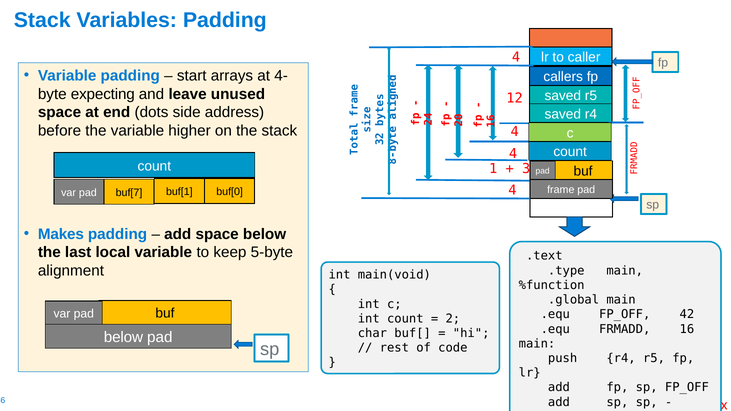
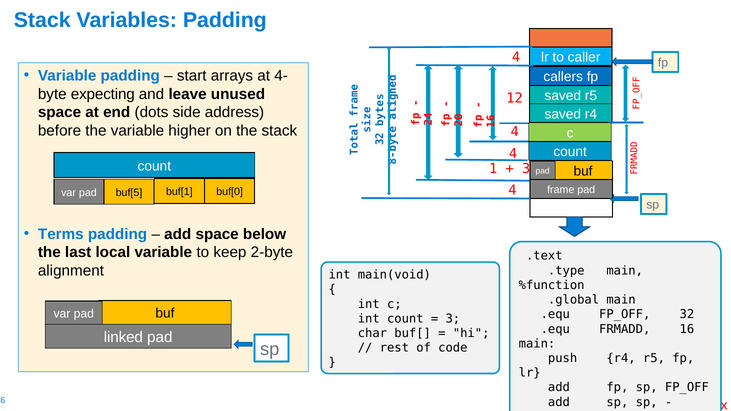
buf[7: buf[7 -> buf[5 (129, 193)
Makes: Makes -> Terms (61, 234)
5-byte: 5-byte -> 2-byte (272, 253)
42: 42 -> 32 (687, 315)
2: 2 -> 3 (453, 319)
below: below -> linked (123, 337)
